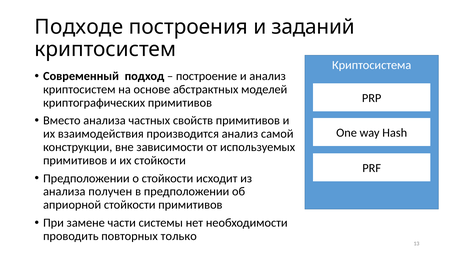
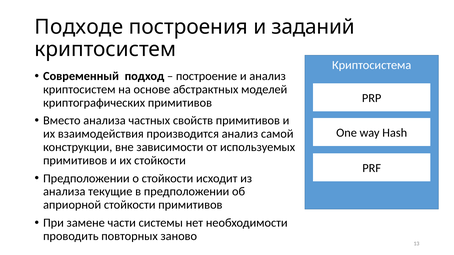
получен: получен -> текущие (110, 192)
только: только -> заново (179, 236)
